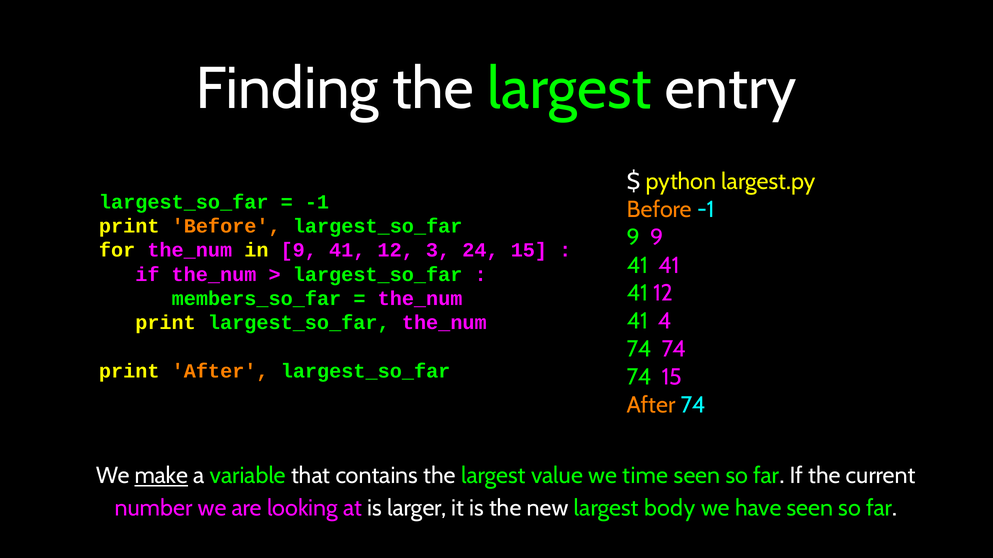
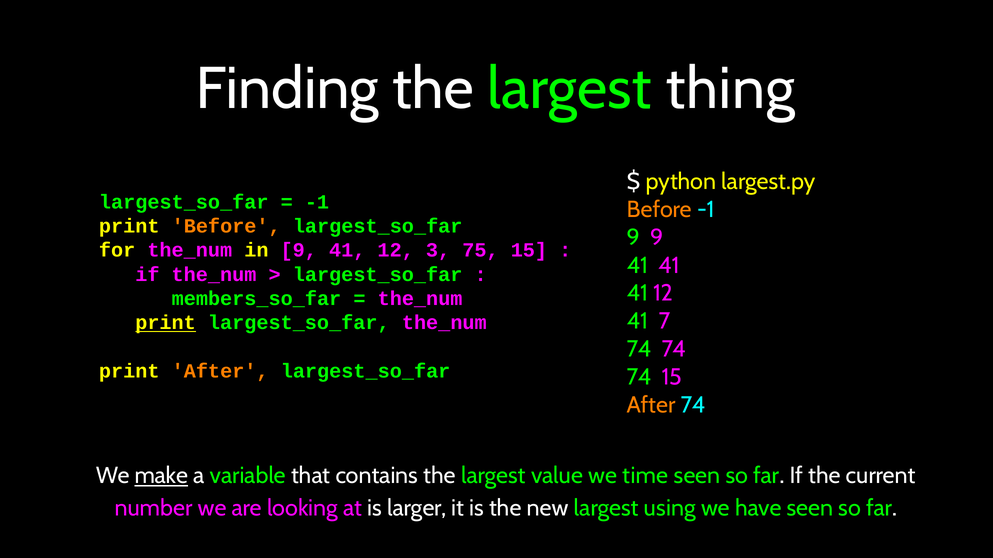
entry: entry -> thing (730, 89)
24: 24 -> 75 (480, 250)
4: 4 -> 7 (664, 321)
print underline: none -> present (166, 323)
body: body -> using (670, 508)
